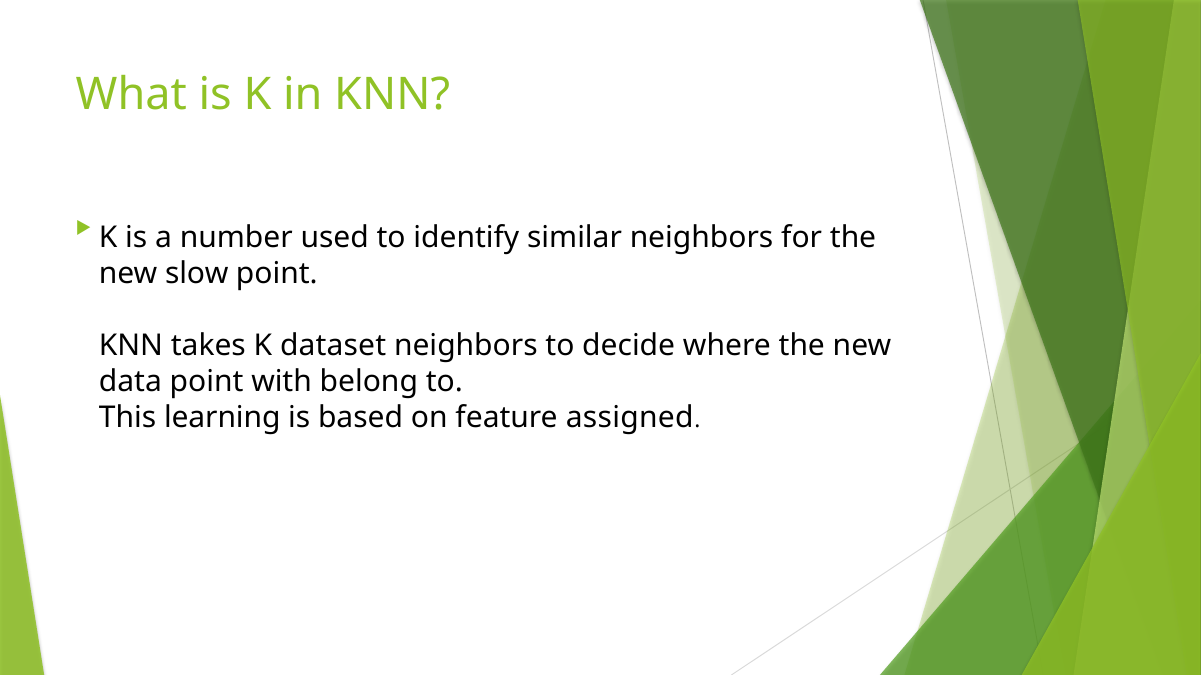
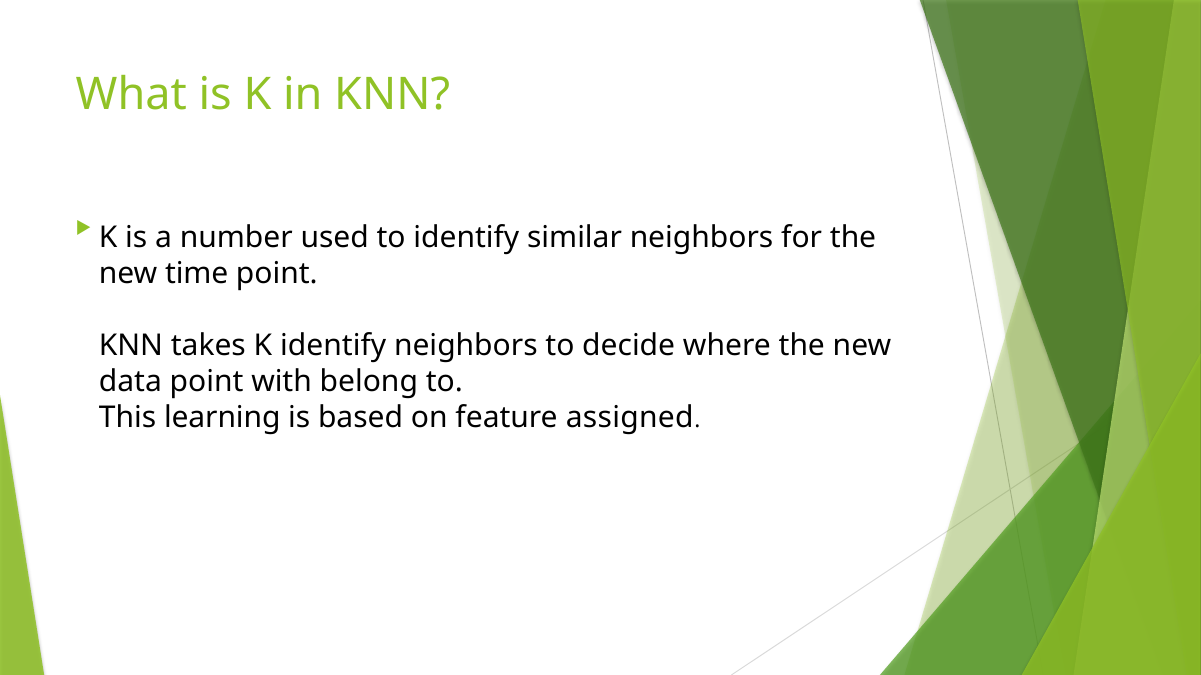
slow: slow -> time (197, 273)
K dataset: dataset -> identify (333, 345)
